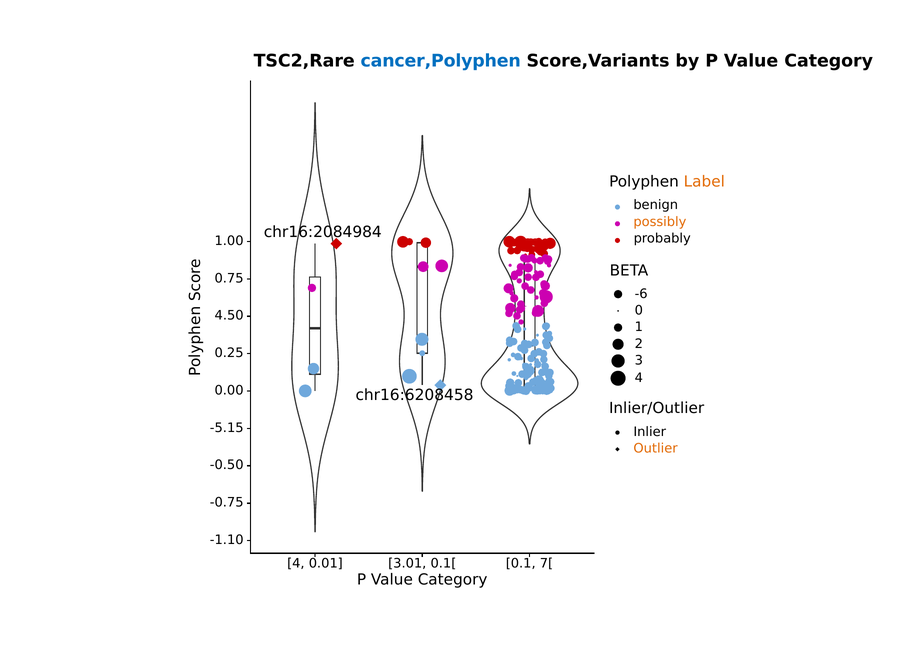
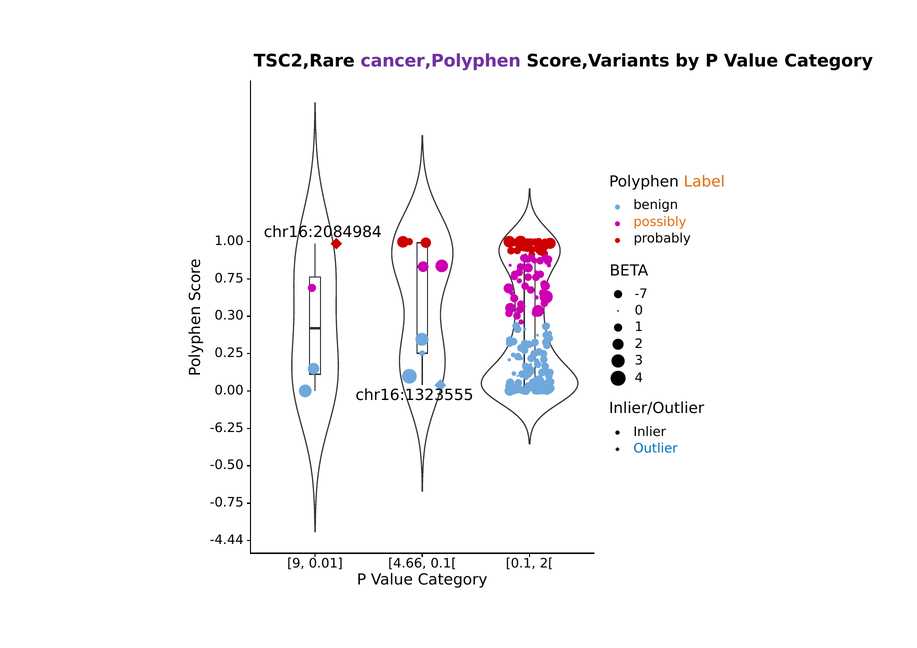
cancer,Polyphen colour: blue -> purple (441, 61)
-6: -6 -> -7 (641, 294)
4.50: 4.50 -> 0.30 (229, 316)
chr16:6208458: chr16:6208458 -> chr16:1323555 (415, 395)
-5.15: -5.15 -> -6.25 (227, 428)
Outlier colour: orange -> blue (656, 449)
-1.10: -1.10 -> -4.44 (227, 540)
4: 4 -> 9 (296, 564)
3.01: 3.01 -> 4.66 (407, 564)
7[: 7[ -> 2[ (546, 564)
